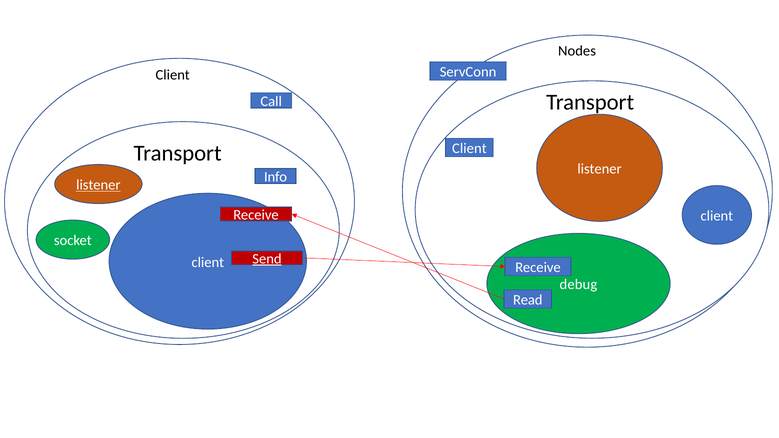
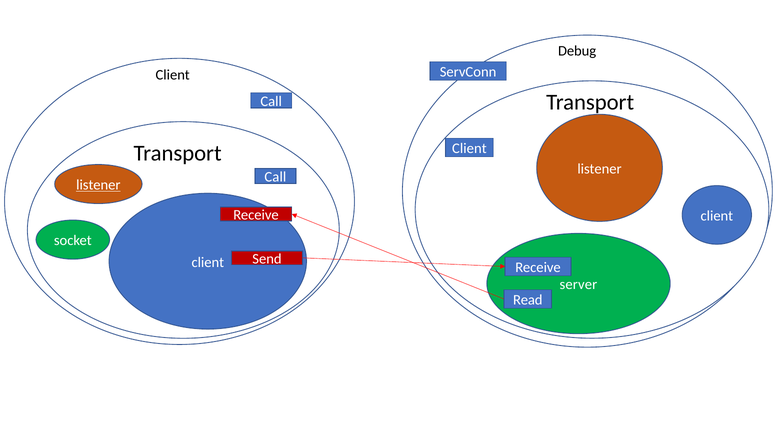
Nodes: Nodes -> Debug (577, 51)
Info: Info -> Call (275, 177)
Send underline: present -> none (267, 259)
debug: debug -> server (578, 285)
